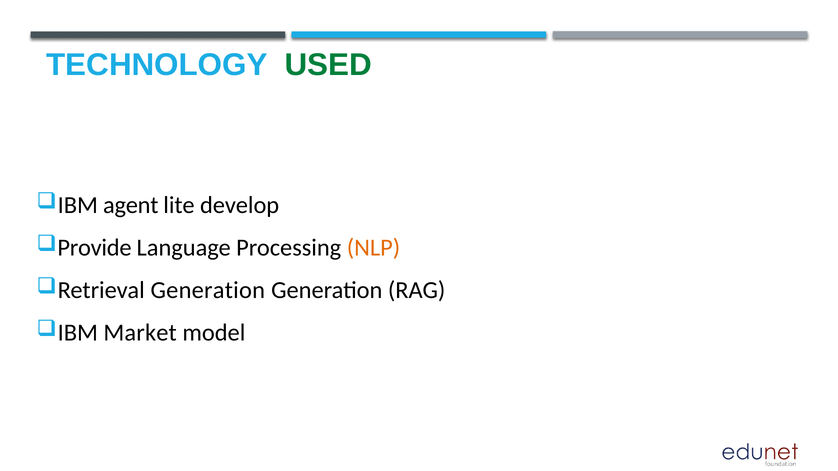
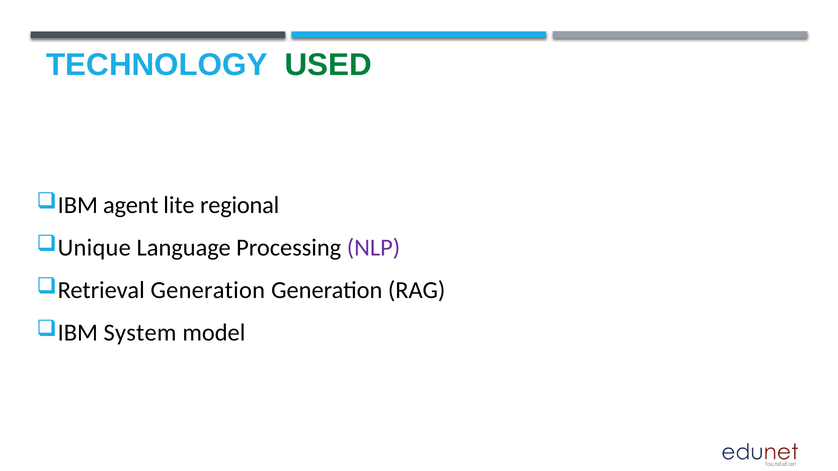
develop: develop -> regional (240, 205)
Provide: Provide -> Unique (94, 248)
NLP colour: orange -> purple (373, 248)
Market: Market -> System (140, 333)
